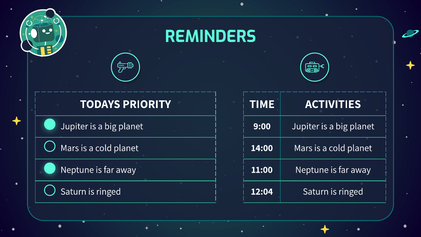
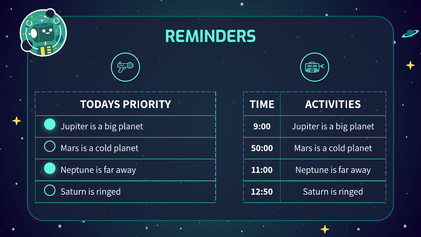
14:00: 14:00 -> 50:00 (262, 148)
12:04: 12:04 -> 12:50 (262, 191)
